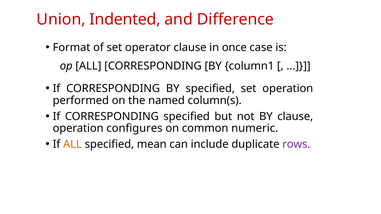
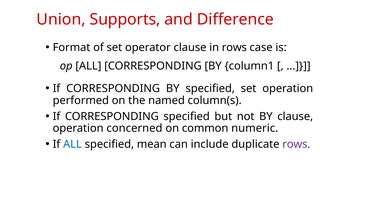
Indented: Indented -> Supports (125, 19)
in once: once -> rows (234, 47)
configures: configures -> concerned (134, 129)
ALL colour: orange -> blue (72, 144)
